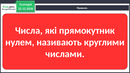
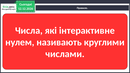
прямокутник: прямокутник -> інтерактивне (87, 31)
